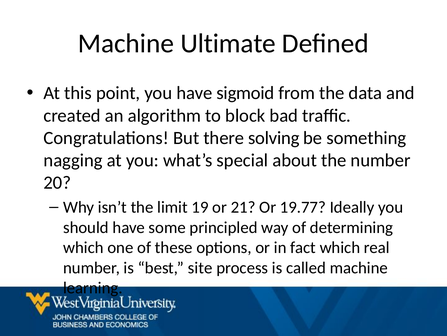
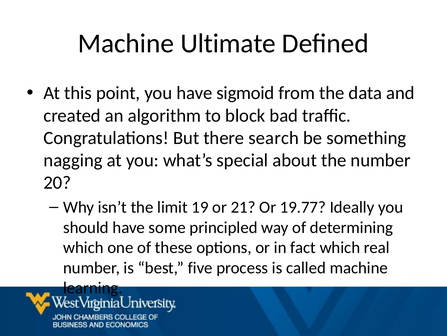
solving: solving -> search (274, 138)
site: site -> five (200, 267)
